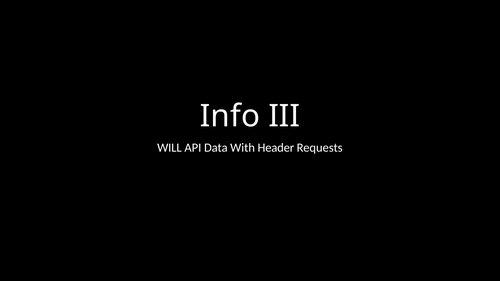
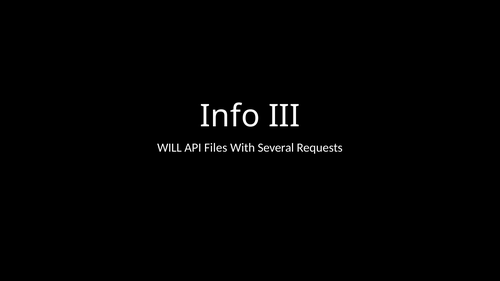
Data: Data -> Files (216, 148)
Header: Header -> Several (276, 148)
